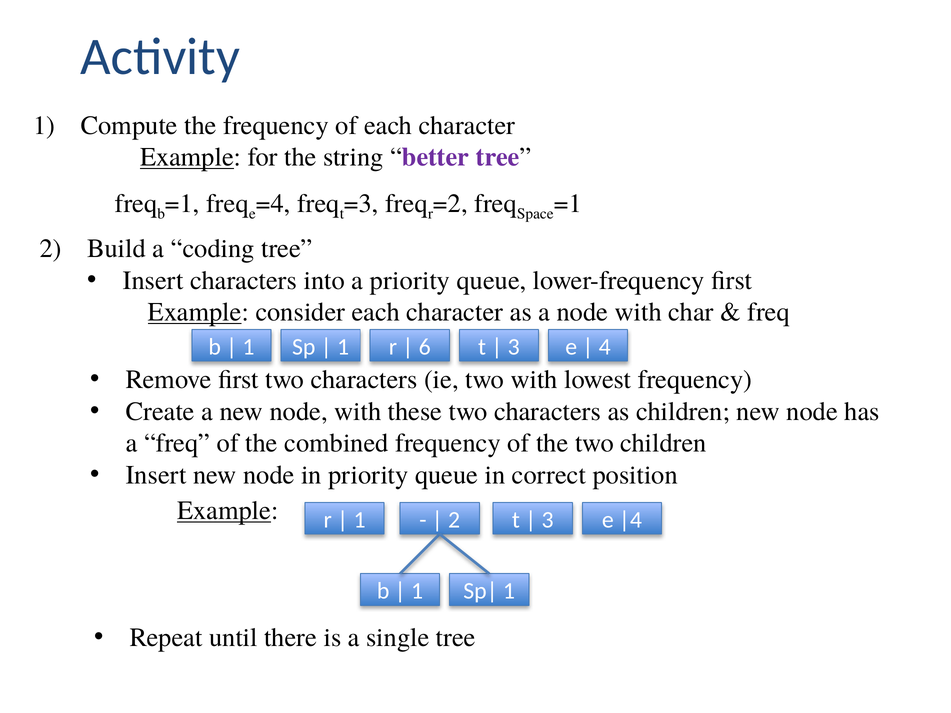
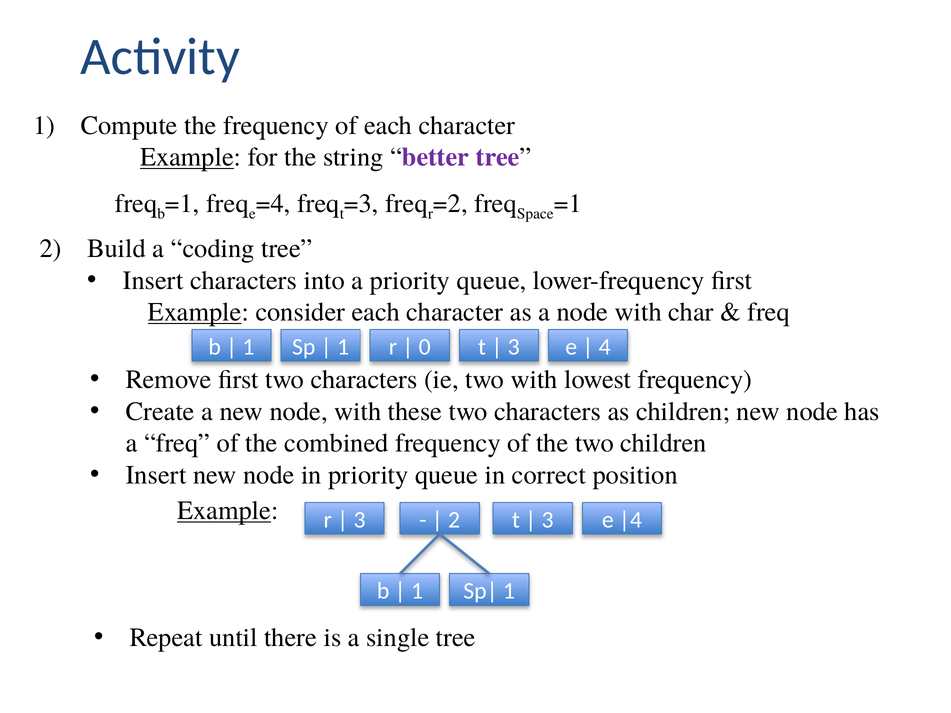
6: 6 -> 0 (425, 347)
1: 1 -> 3 (360, 520)
